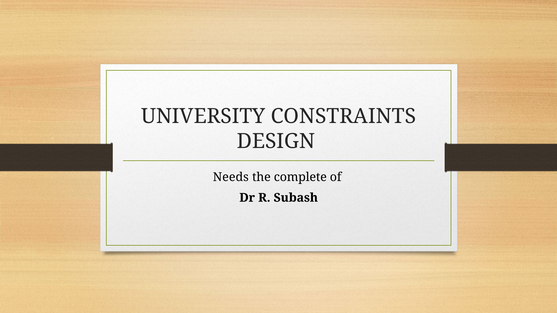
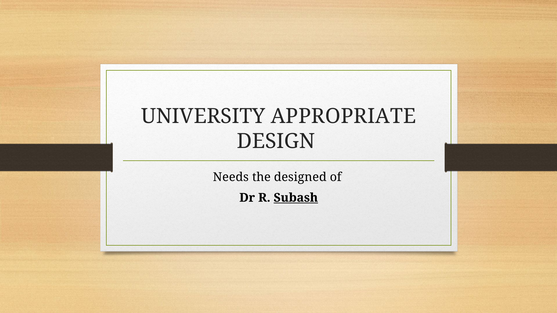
CONSTRAINTS: CONSTRAINTS -> APPROPRIATE (343, 116)
complete: complete -> designed (300, 177)
Subash underline: none -> present (296, 198)
